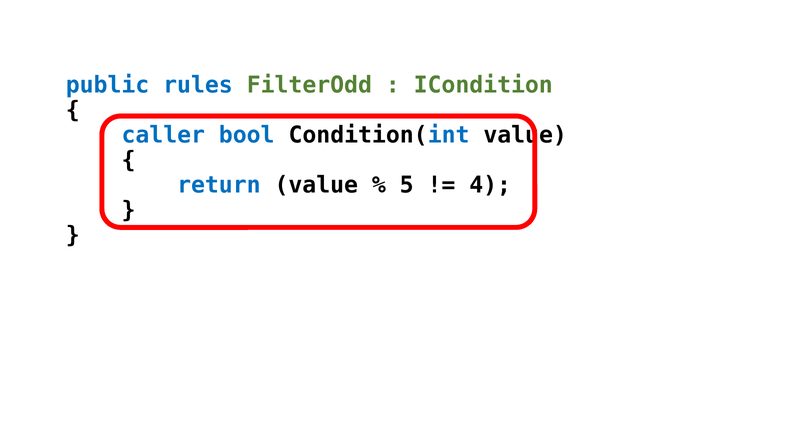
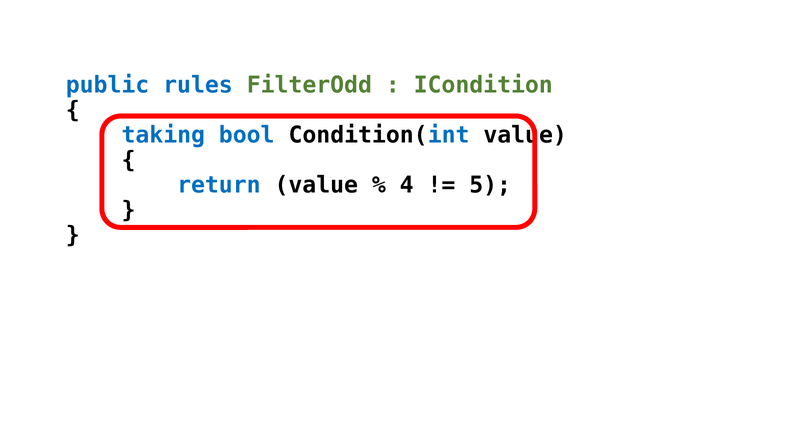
caller: caller -> taking (163, 135)
5: 5 -> 4 (407, 185)
4: 4 -> 5 (490, 185)
